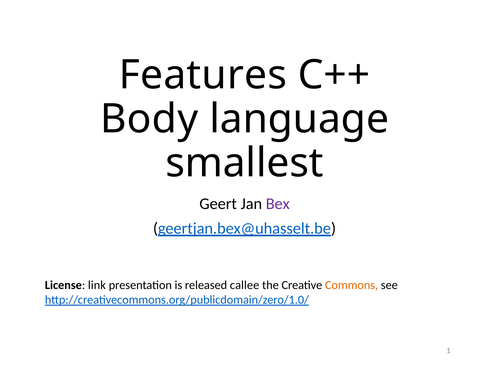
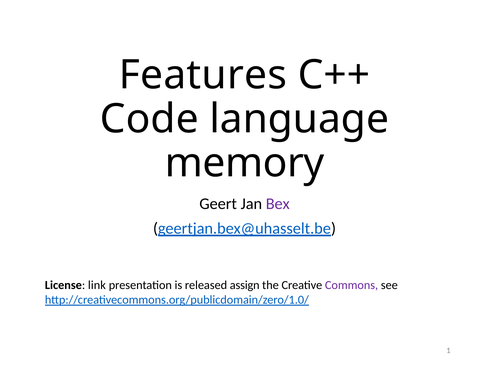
Body: Body -> Code (149, 119)
smallest: smallest -> memory (245, 163)
callee: callee -> assign (245, 285)
Commons colour: orange -> purple (352, 285)
